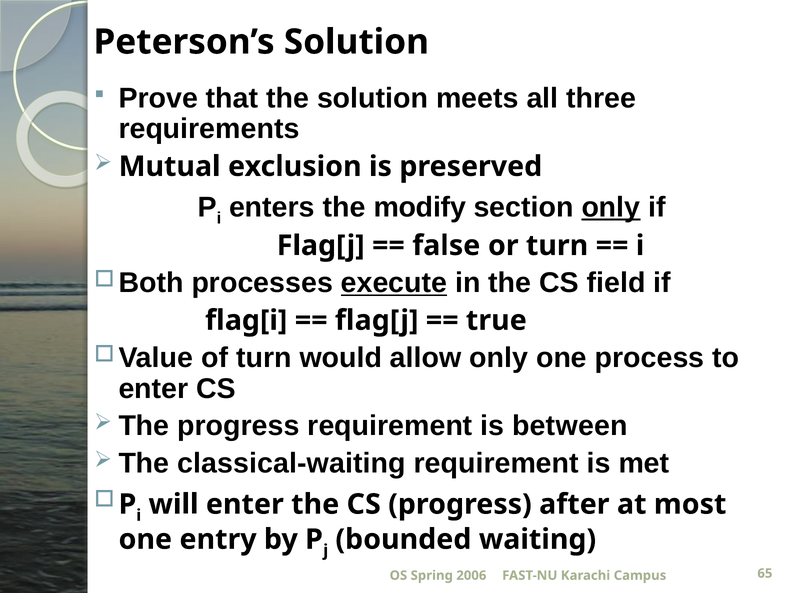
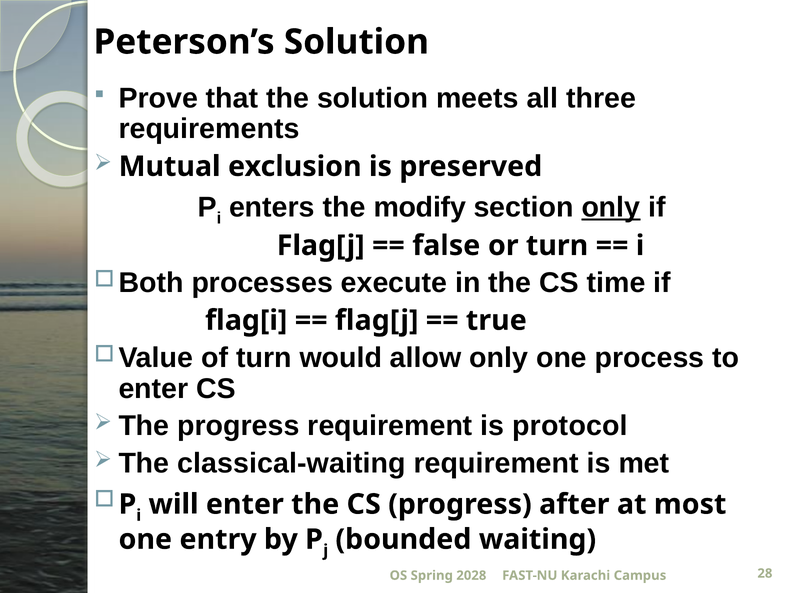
execute underline: present -> none (394, 283)
field: field -> time (616, 283)
between: between -> protocol (570, 426)
2006: 2006 -> 2028 (471, 576)
65: 65 -> 28 (765, 574)
